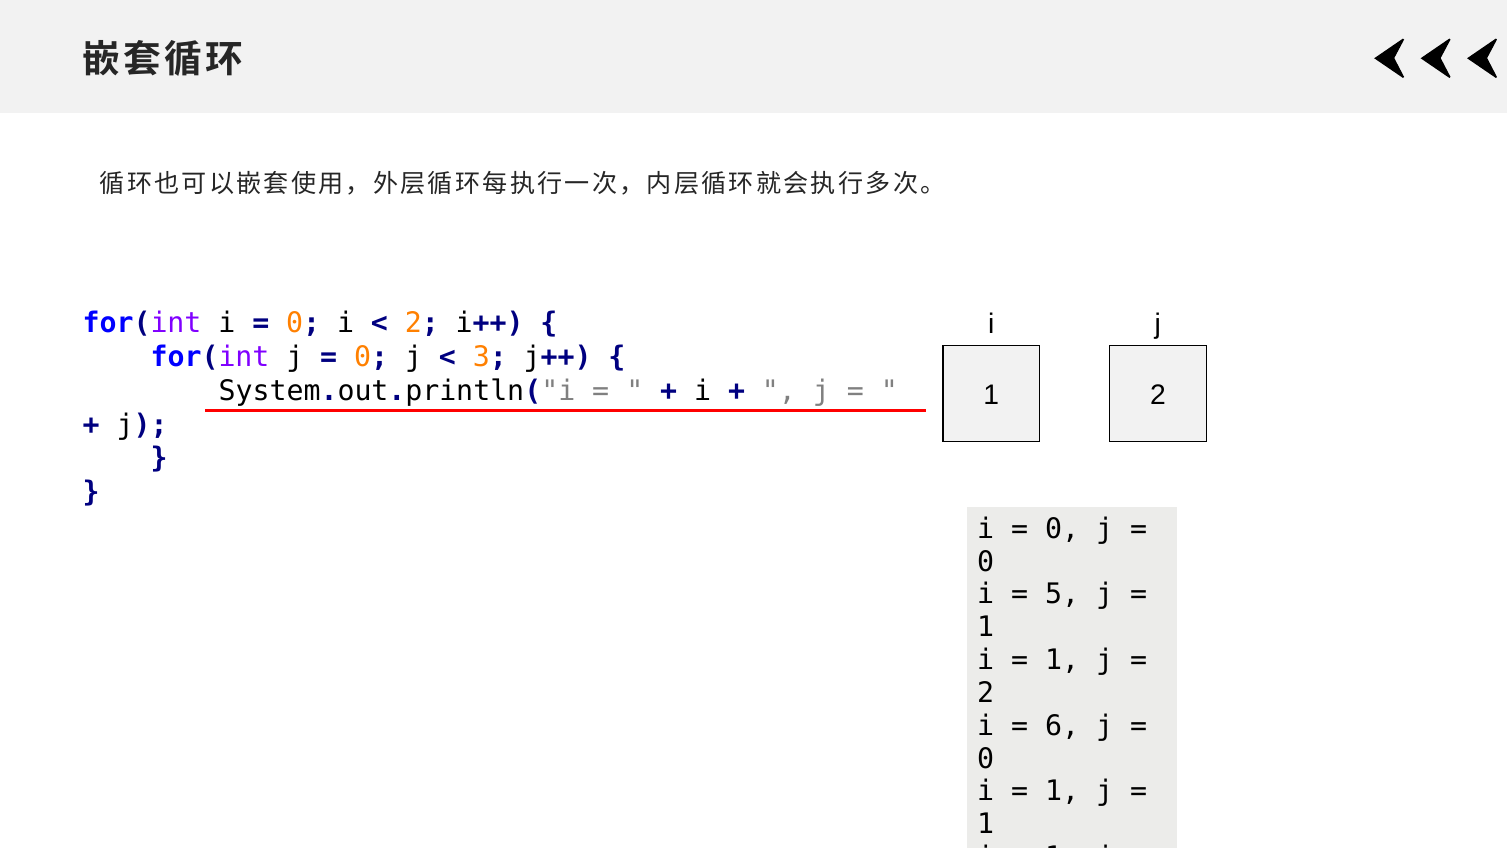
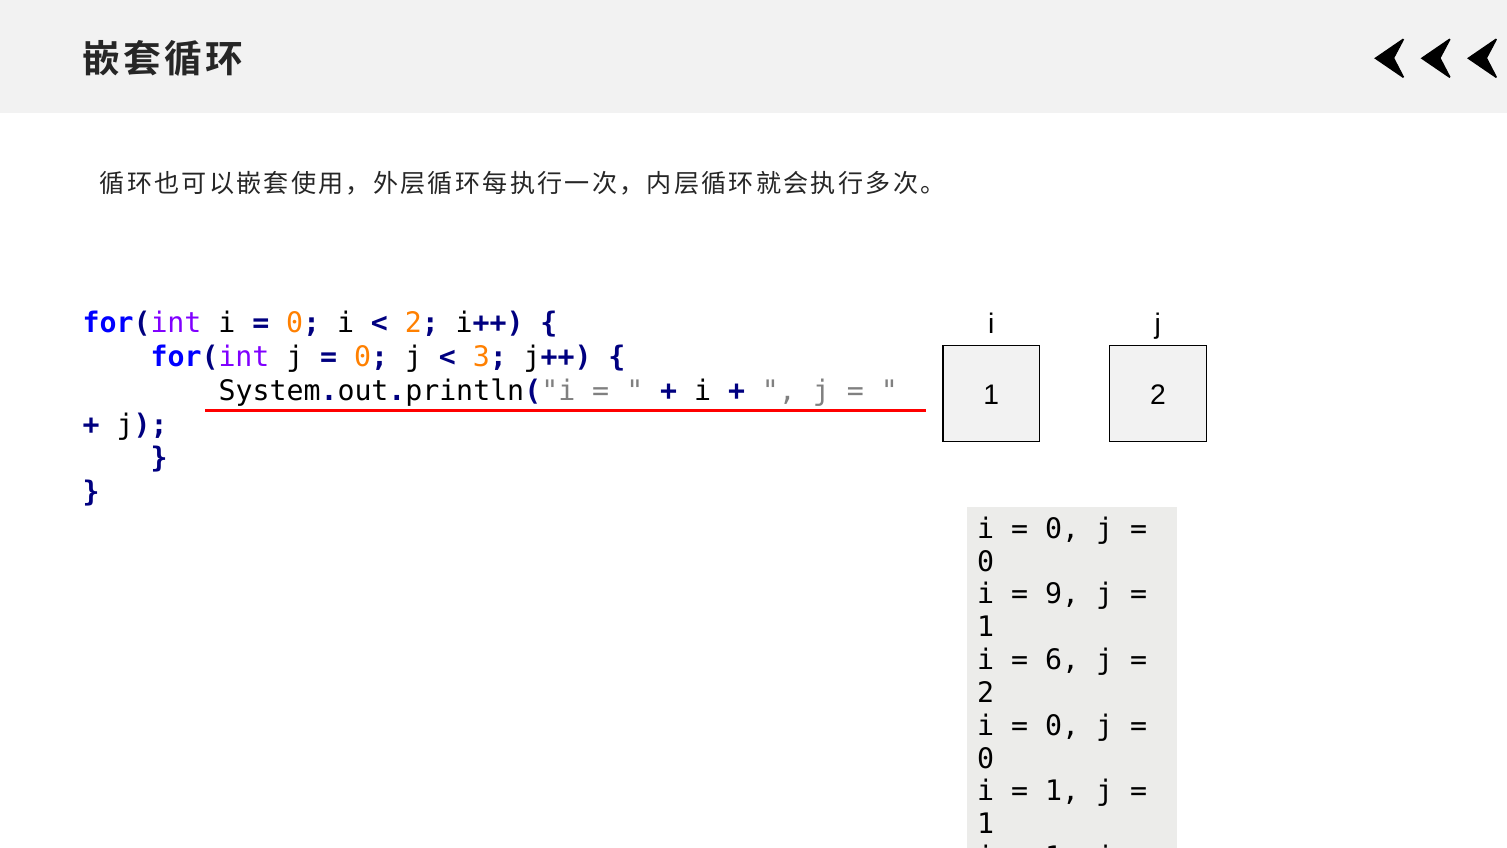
5: 5 -> 9 (1062, 594)
1: 1 -> 6 (1062, 660)
6: 6 -> 0 (1062, 726)
